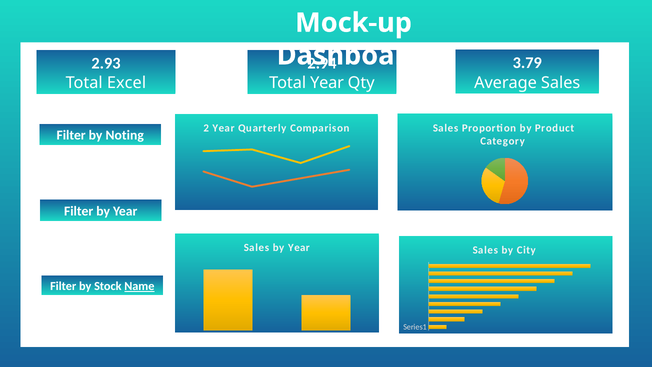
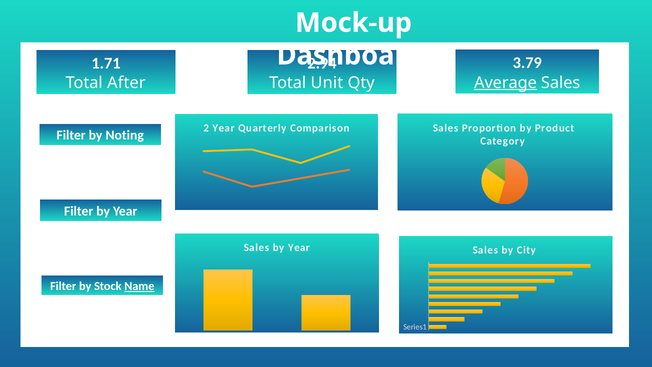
2.93: 2.93 -> 1.71 (106, 63)
Average underline: none -> present (505, 83)
Total Year: Year -> Unit (327, 83)
Excel: Excel -> After (126, 83)
